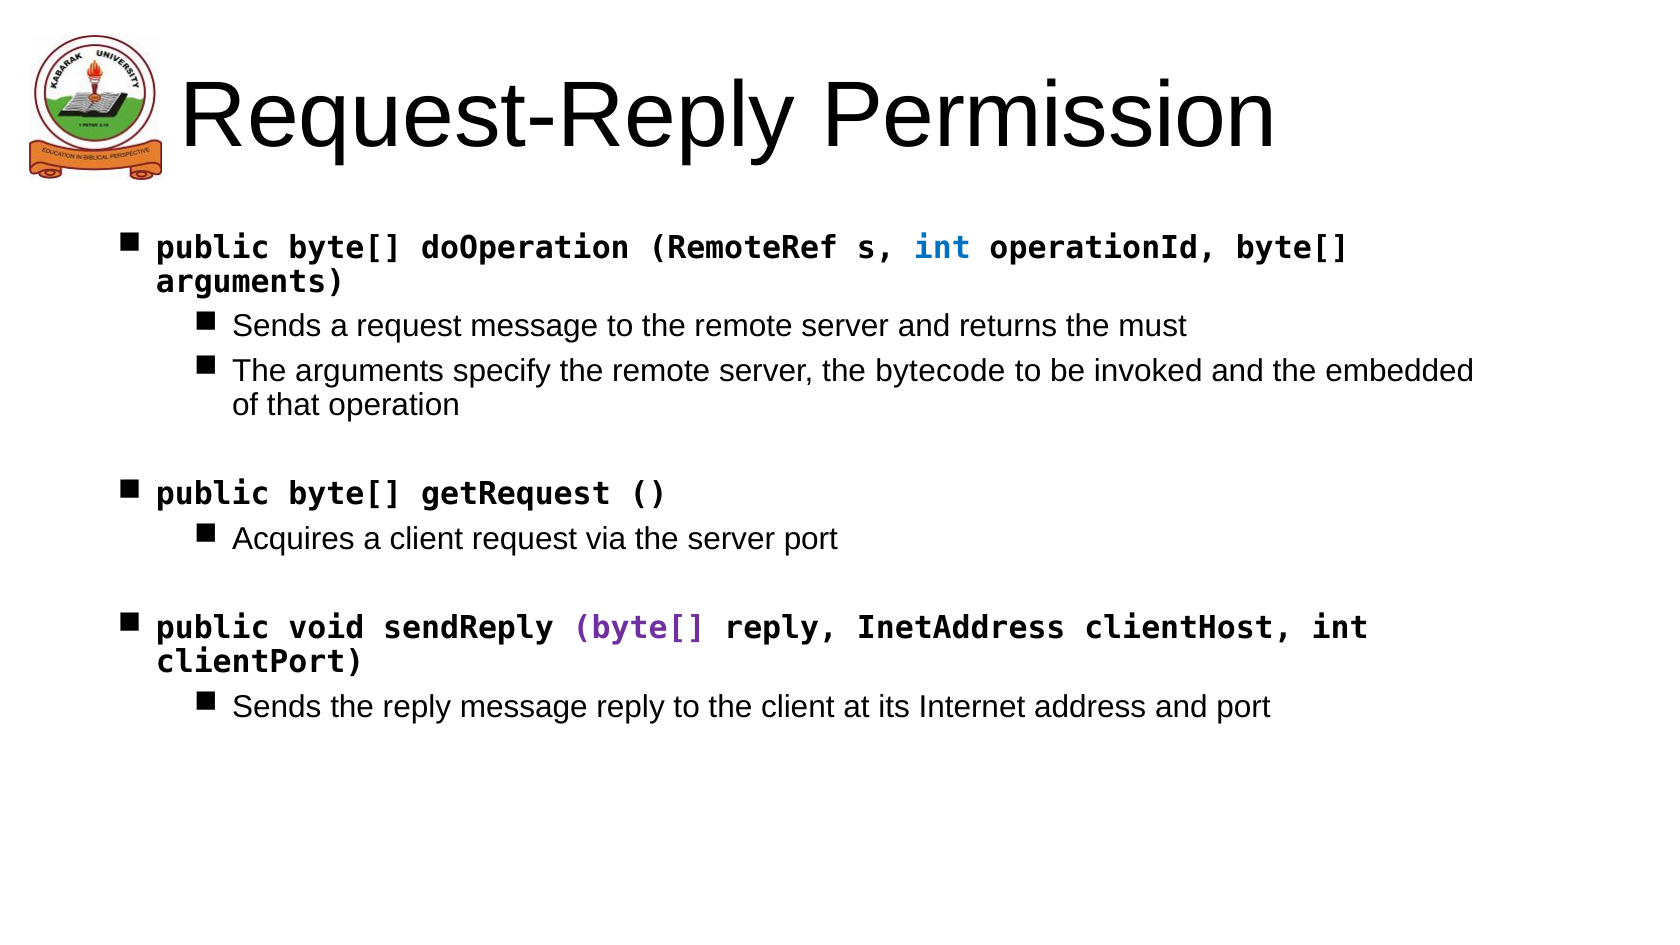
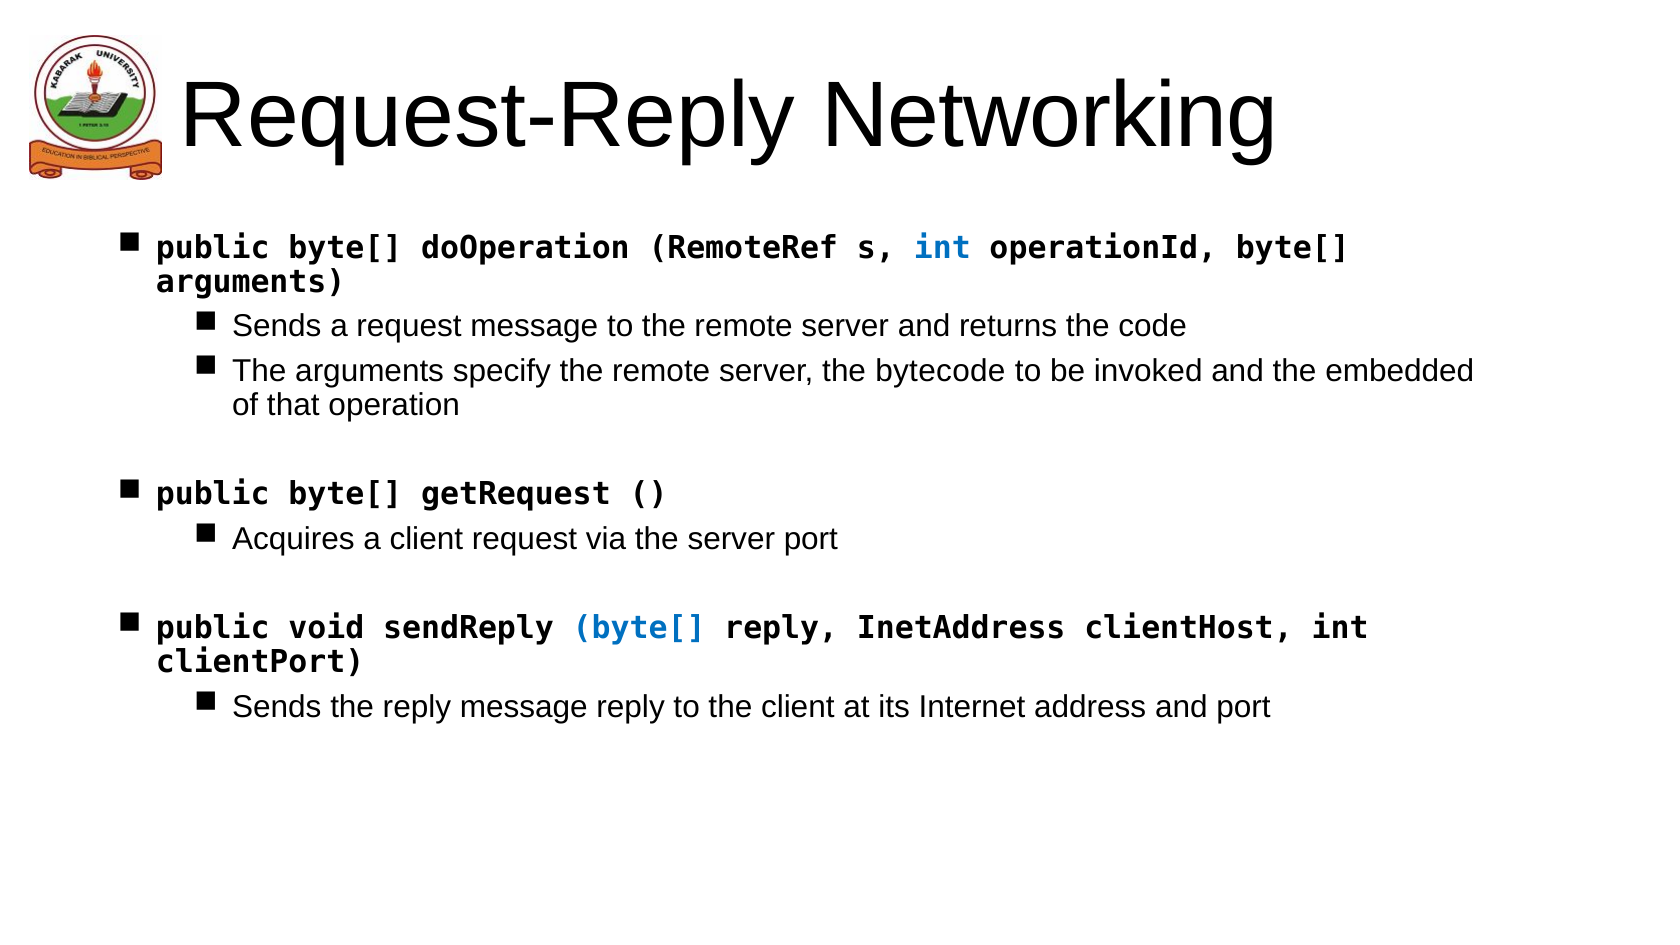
Permission: Permission -> Networking (1050, 116)
must: must -> code (1153, 327)
byte[ colour: purple -> blue (639, 628)
